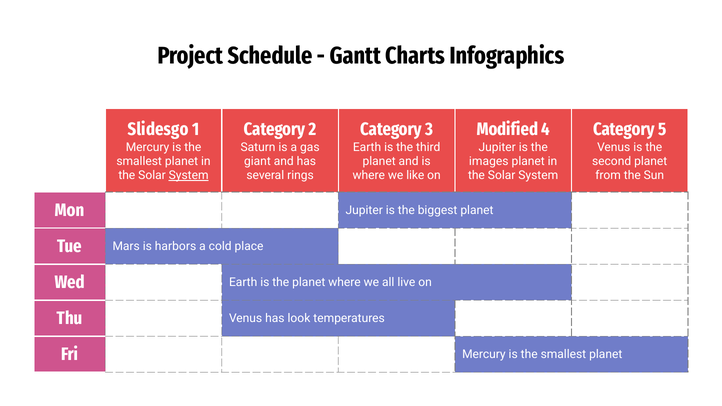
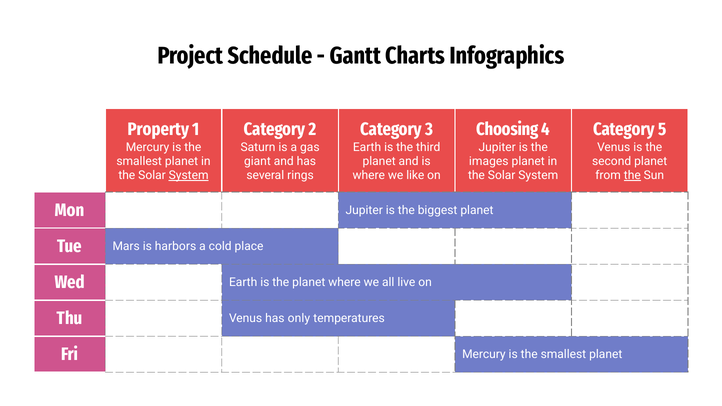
Slidesgo: Slidesgo -> Property (158, 129)
Modified: Modified -> Choosing (507, 129)
the underline: none -> present (632, 175)
look: look -> only (299, 319)
